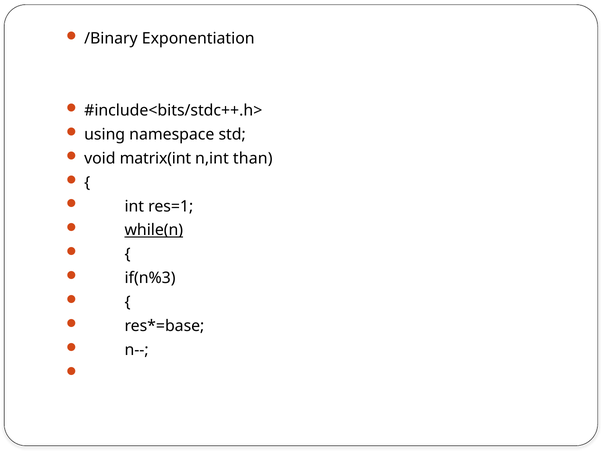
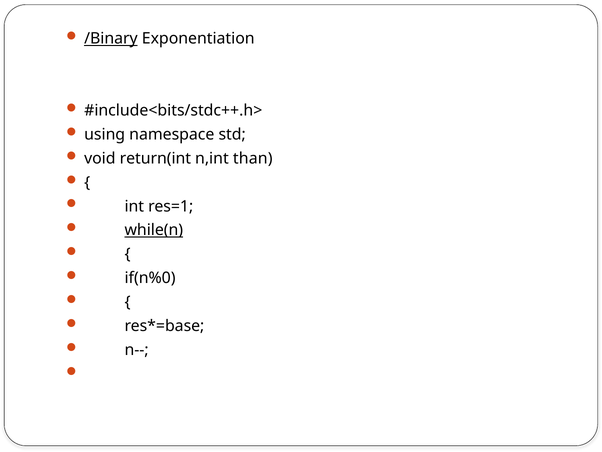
/Binary underline: none -> present (111, 39)
matrix(int: matrix(int -> return(int (155, 158)
if(n%3: if(n%3 -> if(n%0 (150, 278)
